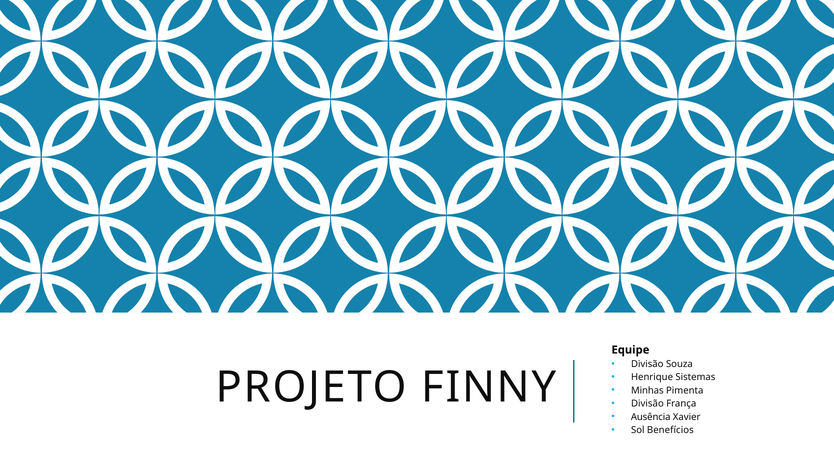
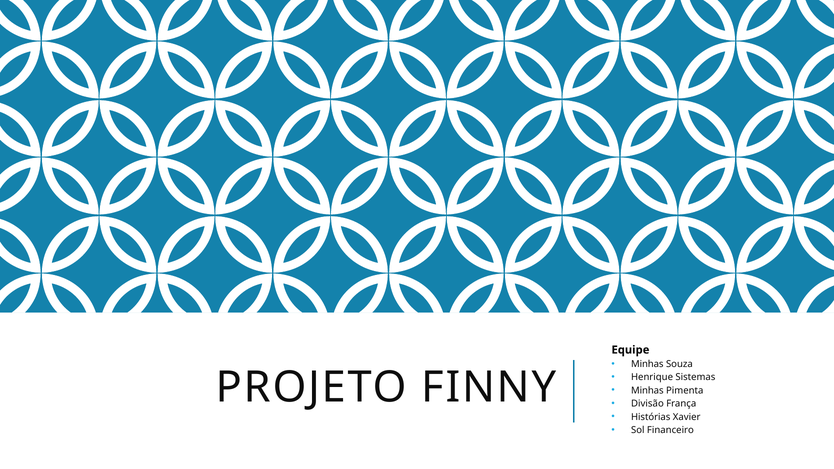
Divisão: Divisão -> Minhas (647, 364)
Ausência: Ausência -> Histórias (651, 417)
Benefícios: Benefícios -> Financeiro (670, 430)
